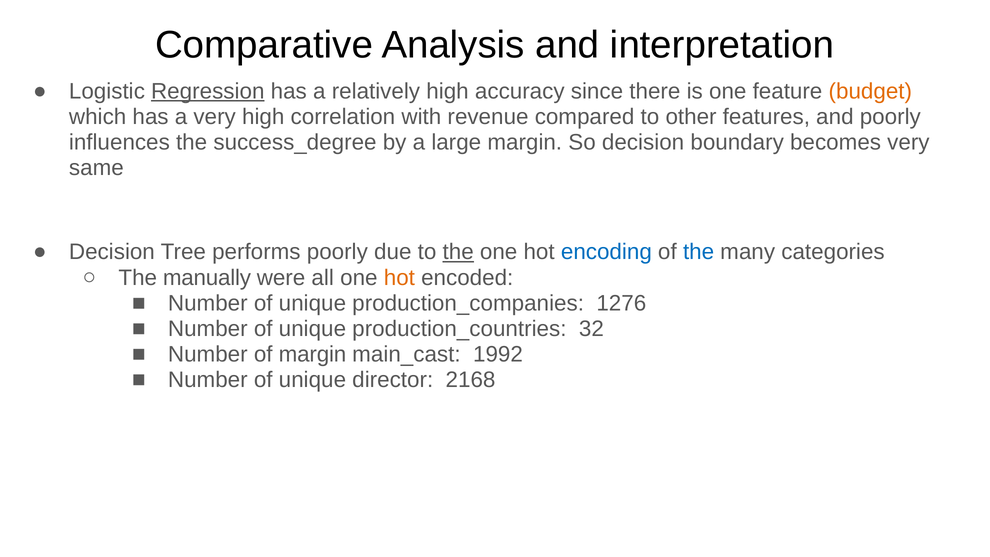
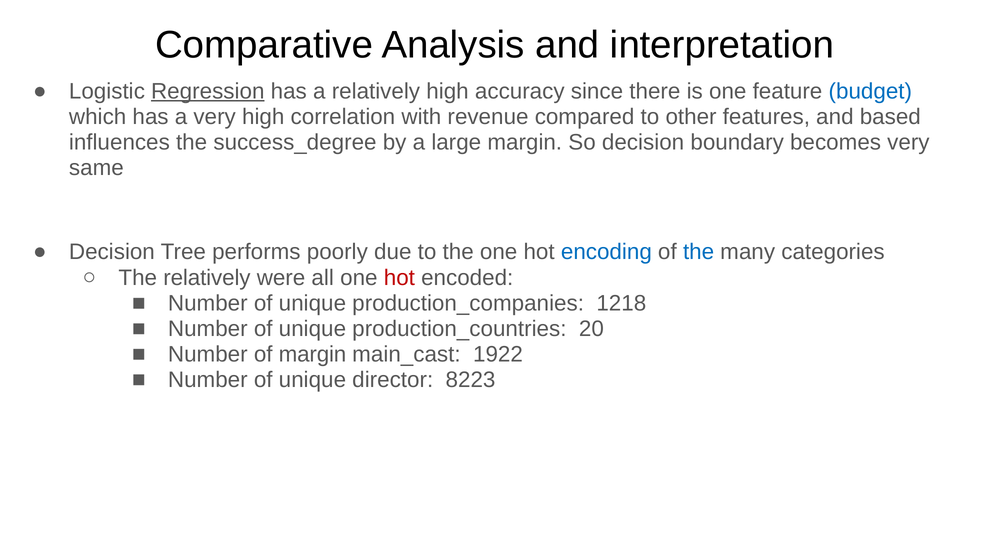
budget colour: orange -> blue (870, 91)
and poorly: poorly -> based (890, 117)
the underline: present -> none (458, 252)
The manually: manually -> relatively (207, 278)
hot colour: orange -> red (399, 278)
1276: 1276 -> 1218 (621, 303)
32: 32 -> 20 (591, 329)
1992: 1992 -> 1922 (498, 354)
2168: 2168 -> 8223 (471, 380)
